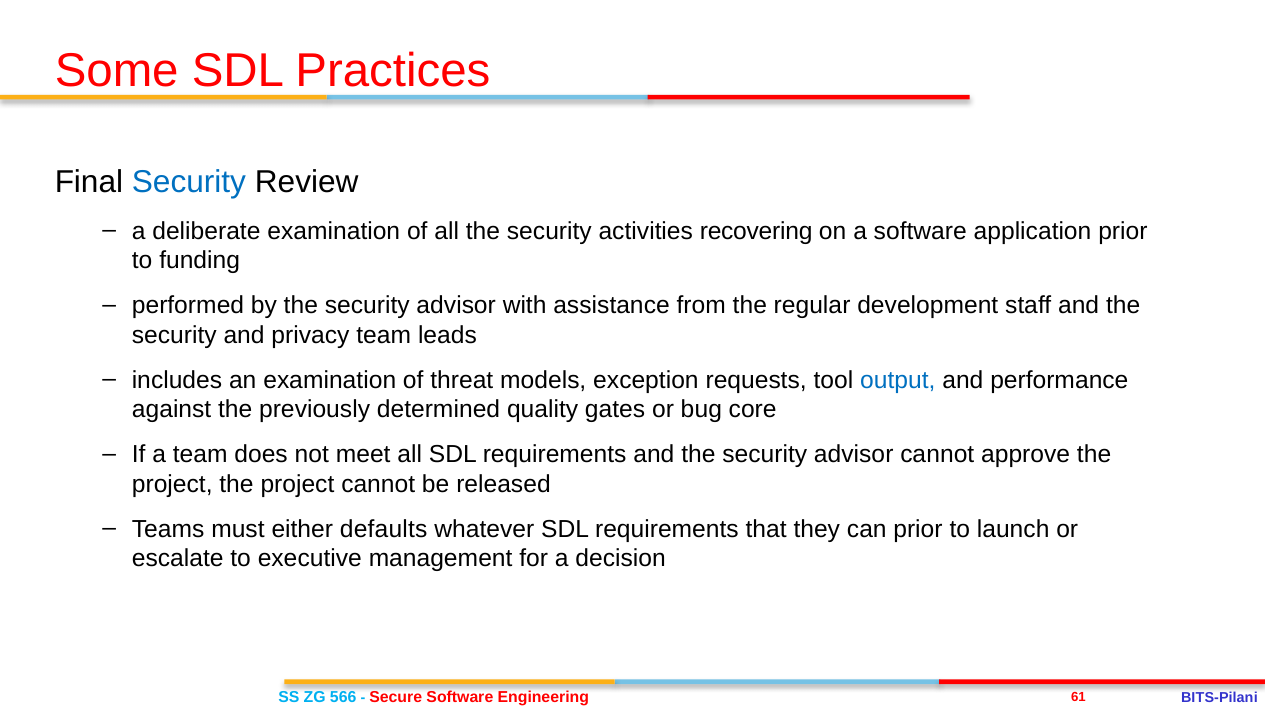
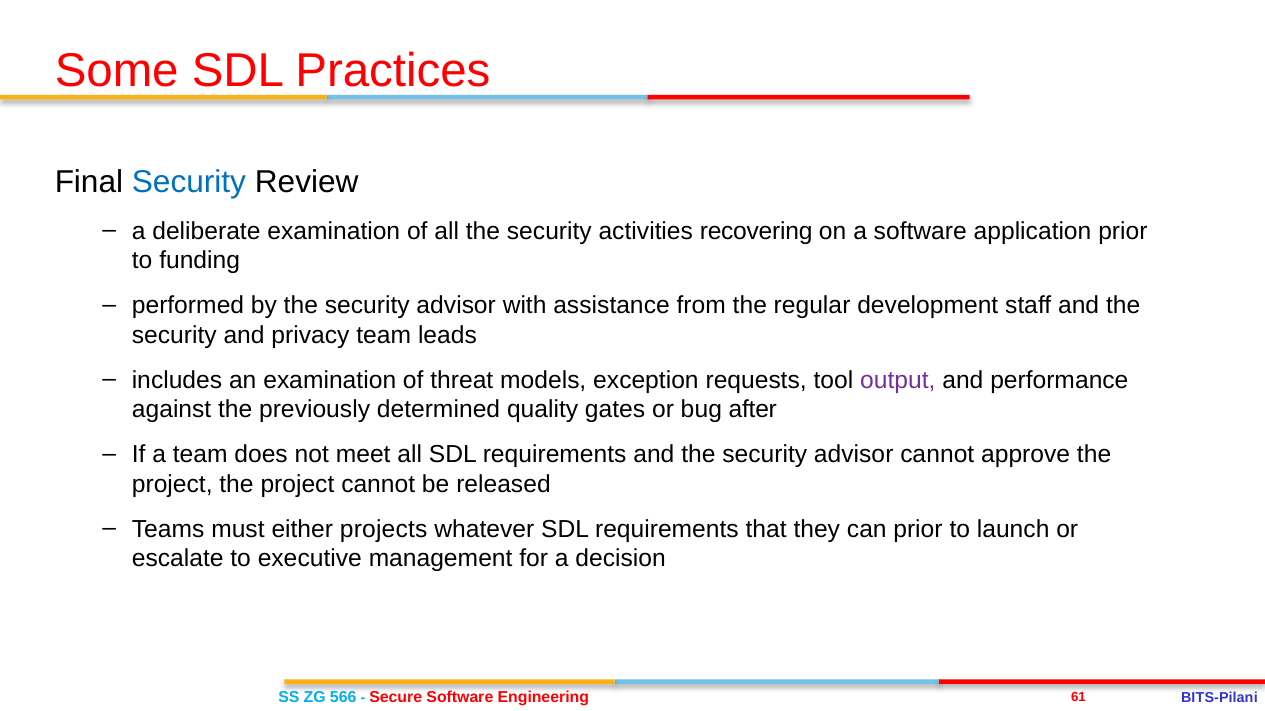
output colour: blue -> purple (898, 380)
core: core -> after (753, 410)
defaults: defaults -> projects (384, 529)
